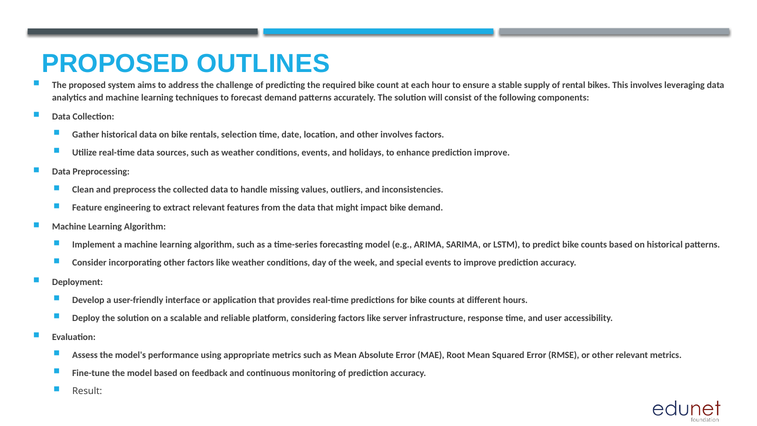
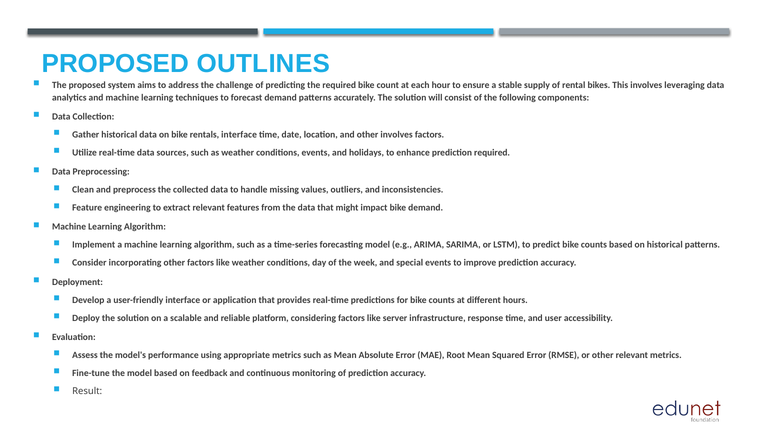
rentals selection: selection -> interface (239, 134)
prediction improve: improve -> required (492, 152)
